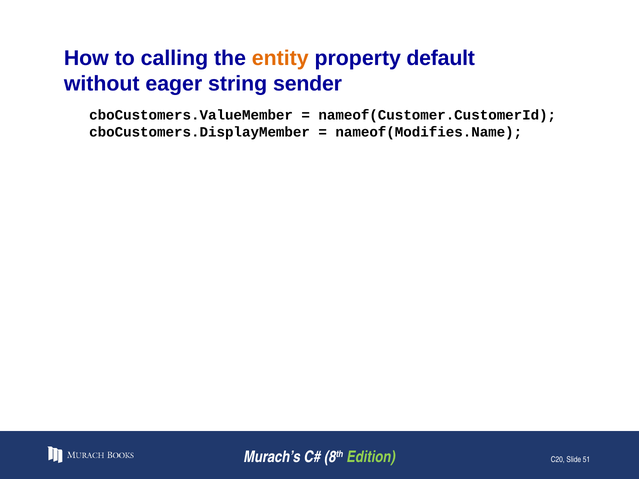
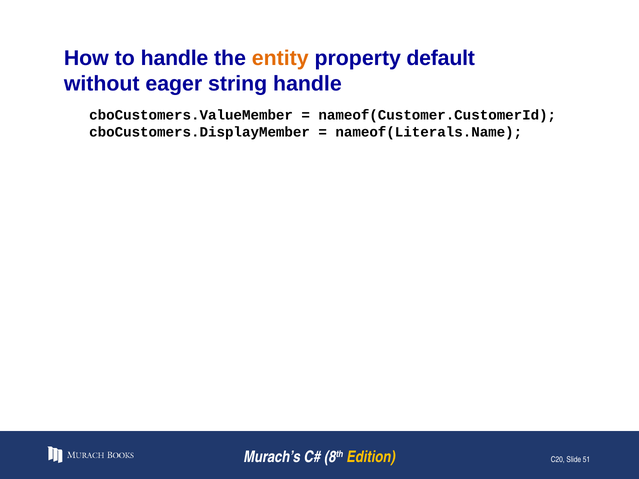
to calling: calling -> handle (175, 58)
string sender: sender -> handle (307, 84)
nameof(Modifies.Name: nameof(Modifies.Name -> nameof(Literals.Name (429, 132)
Edition colour: light green -> yellow (371, 457)
